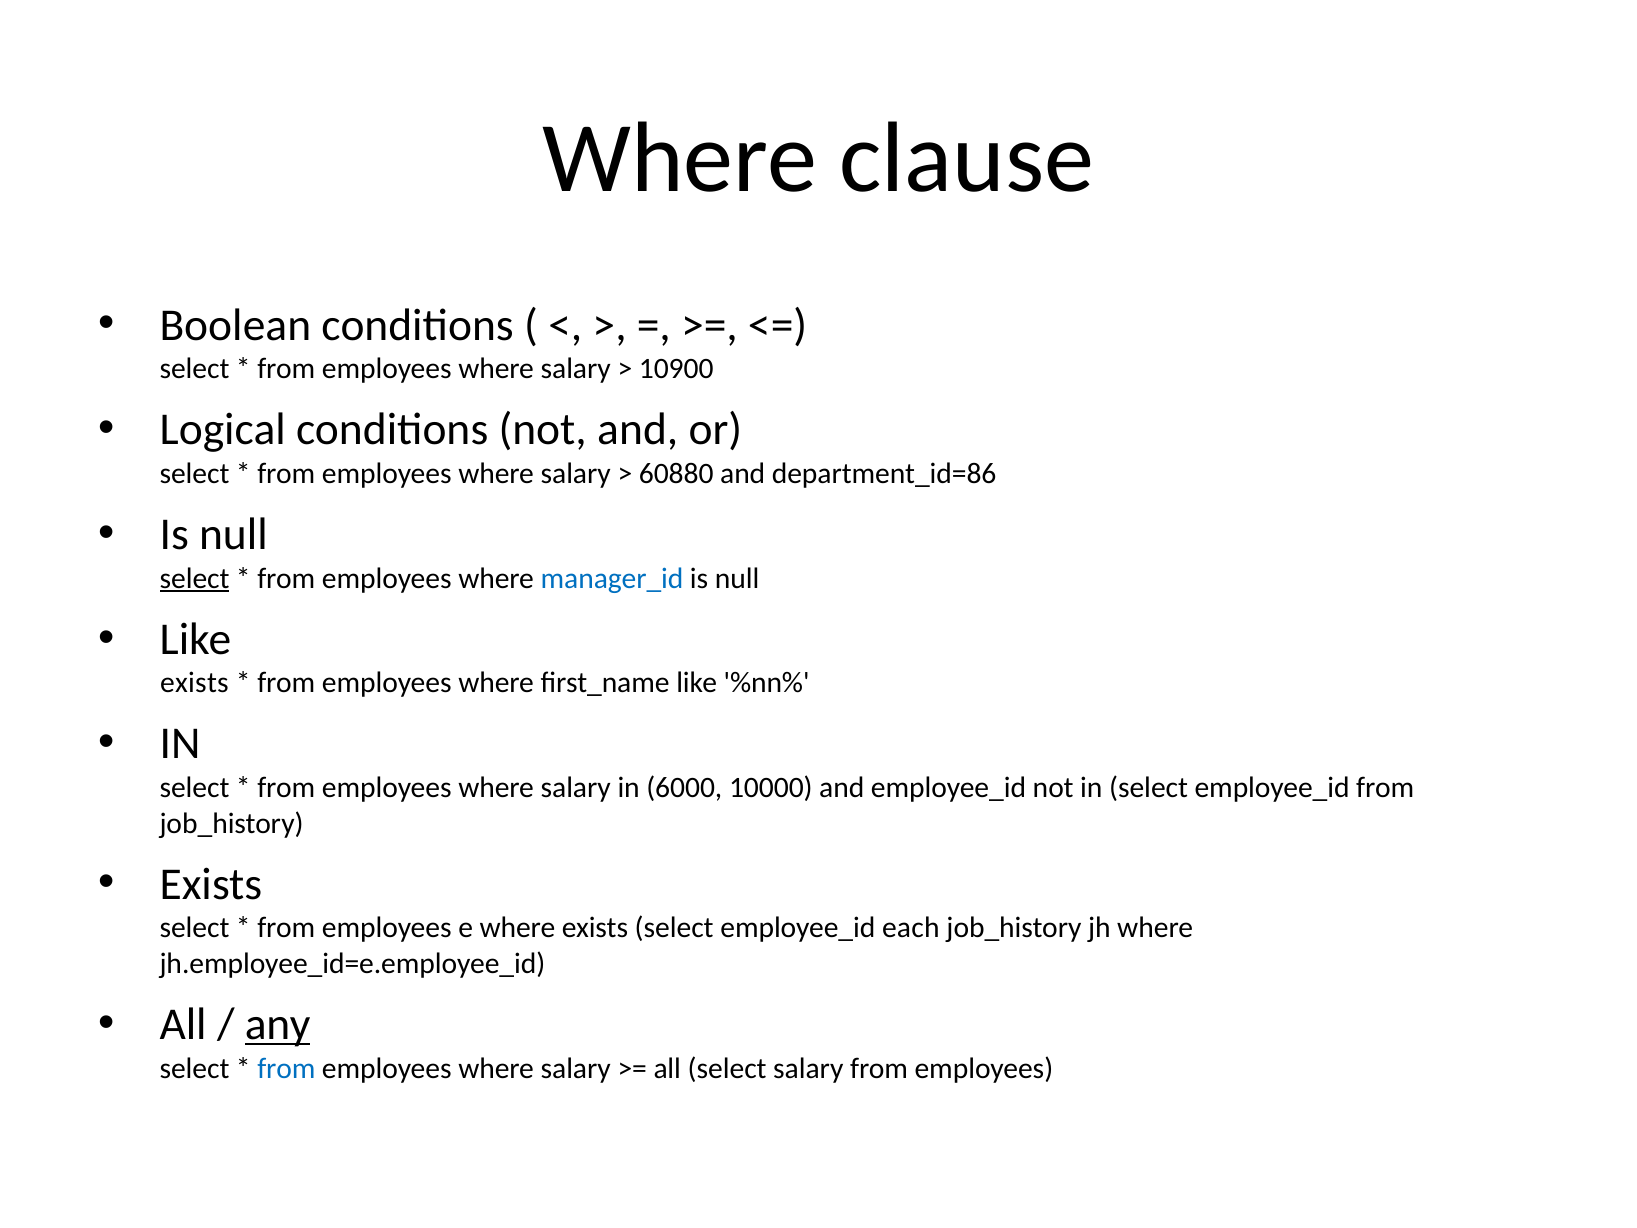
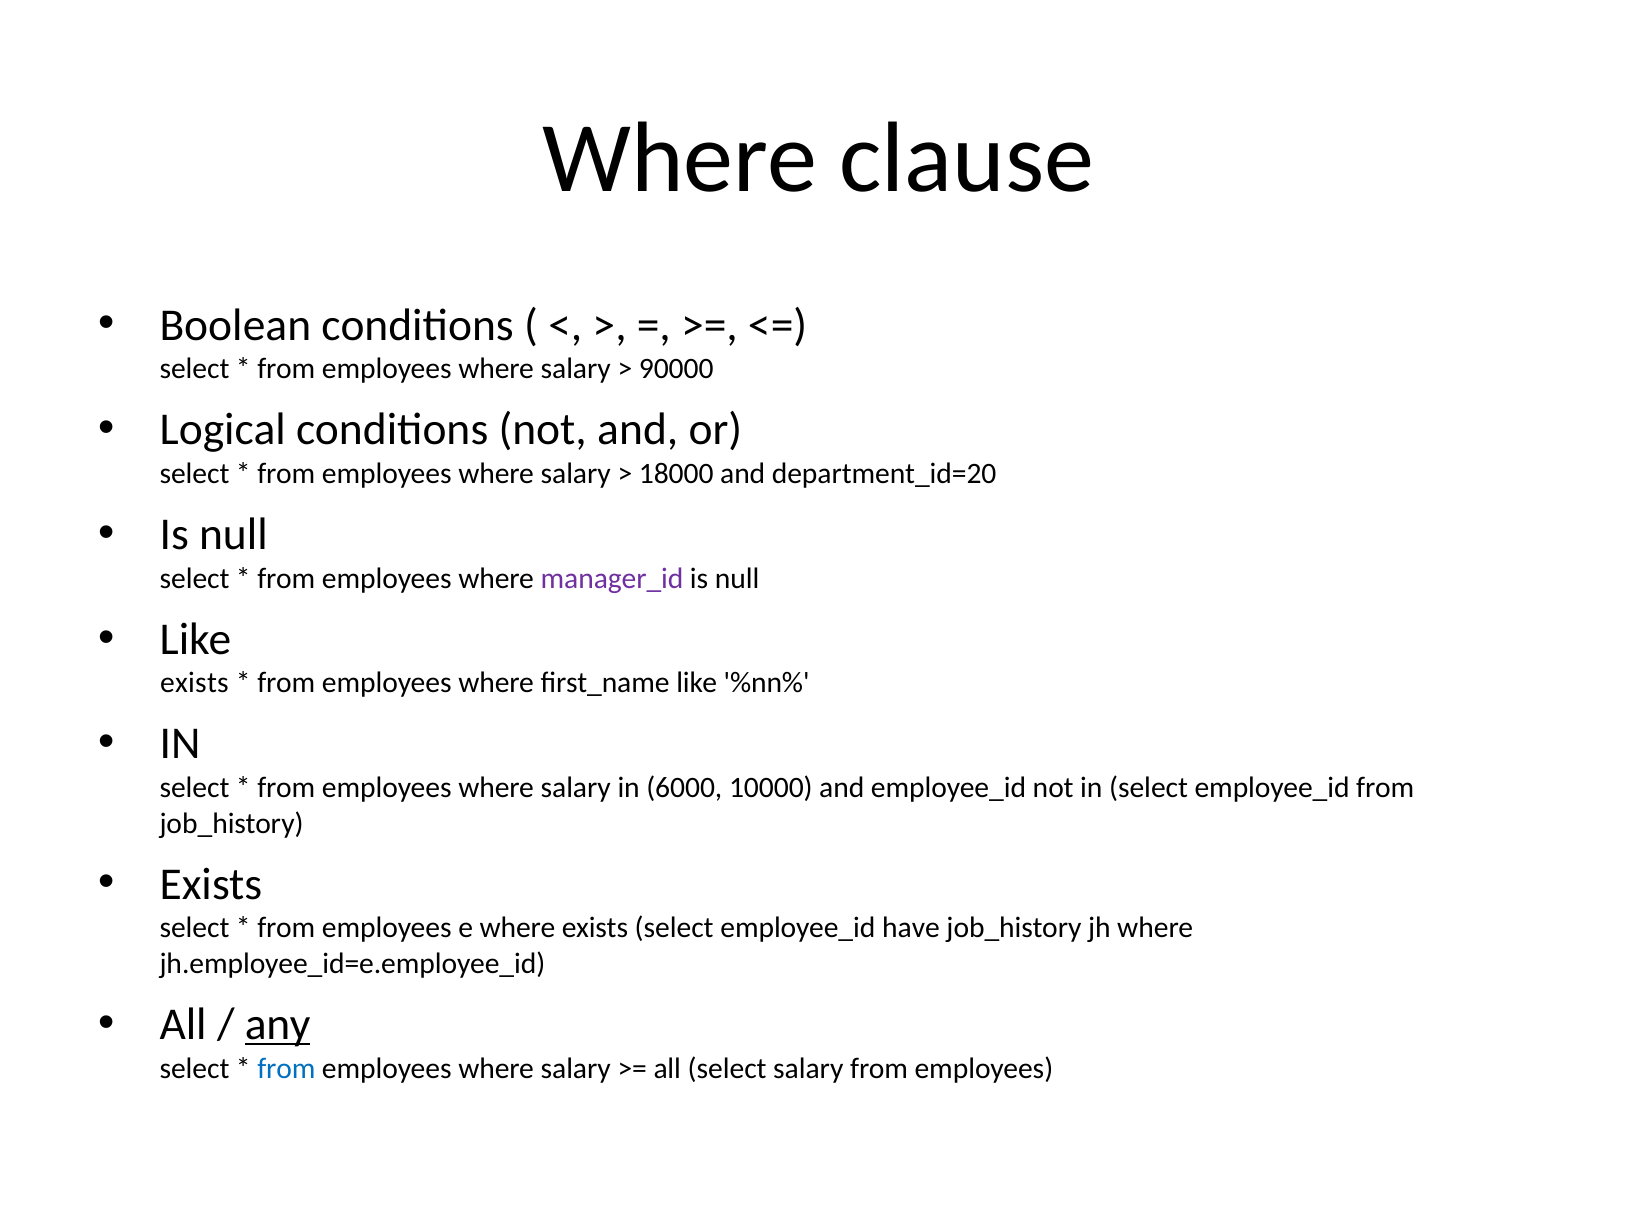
10900: 10900 -> 90000 (676, 369)
60880: 60880 -> 18000 (676, 474)
department_id=86: department_id=86 -> department_id=20 (884, 474)
select underline: present -> none (195, 578)
manager_id colour: blue -> purple (612, 578)
each: each -> have (911, 928)
